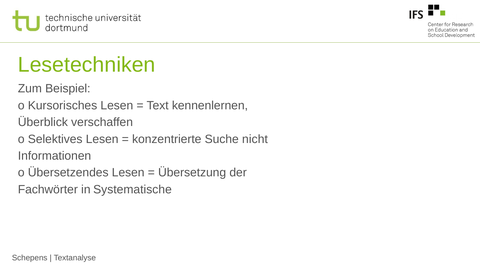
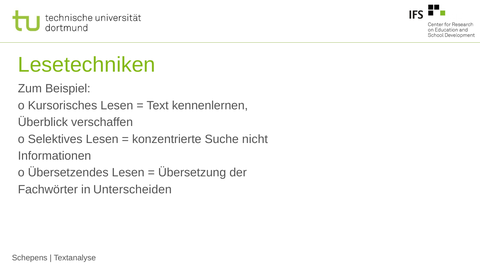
Systematische: Systematische -> Unterscheiden (132, 189)
